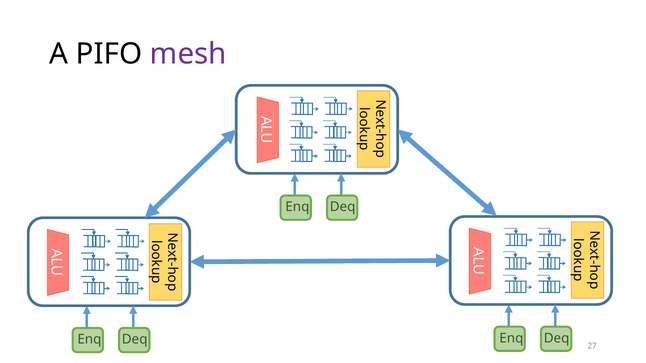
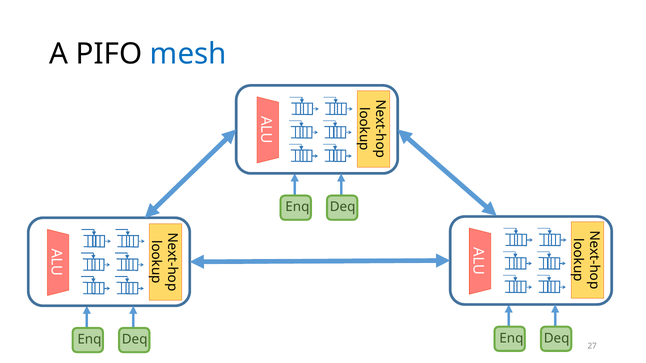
mesh colour: purple -> blue (188, 54)
